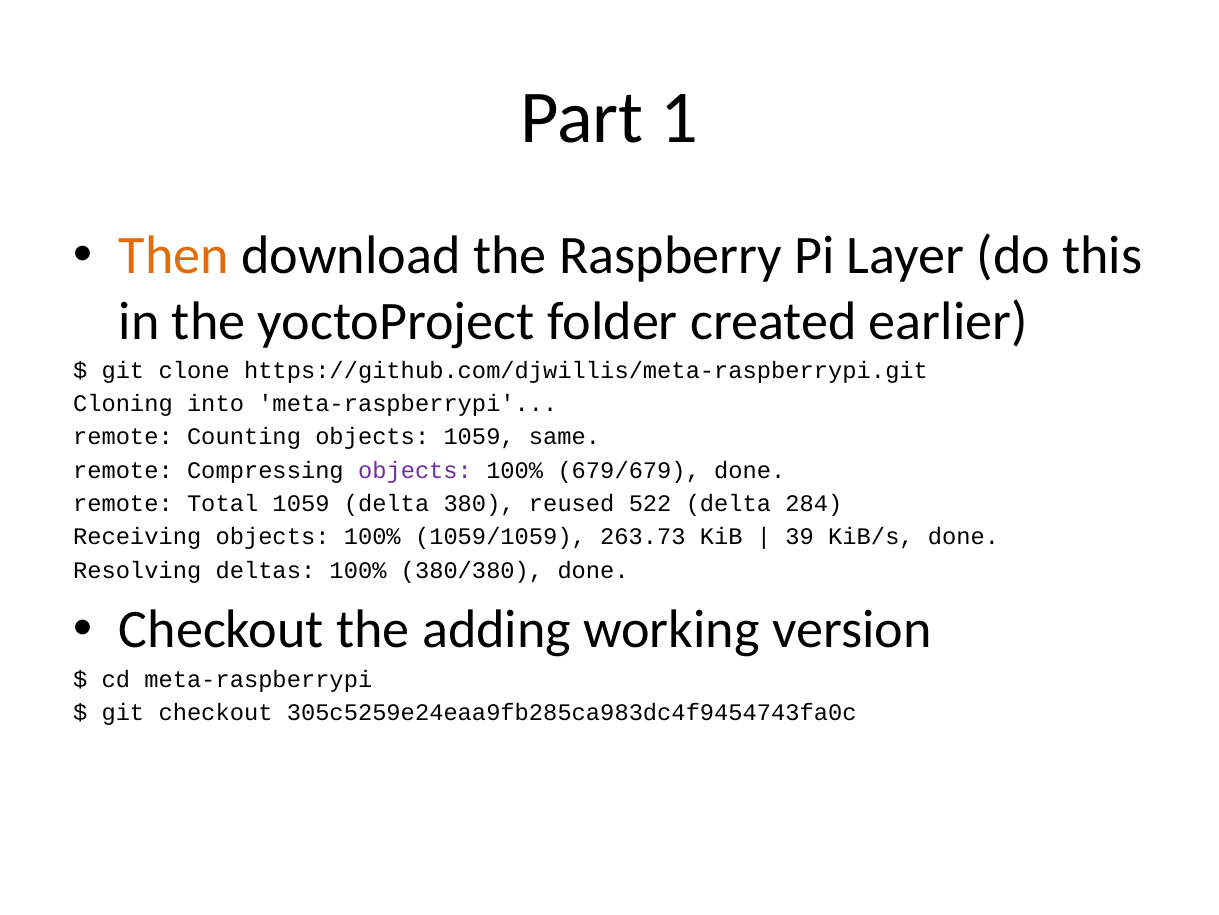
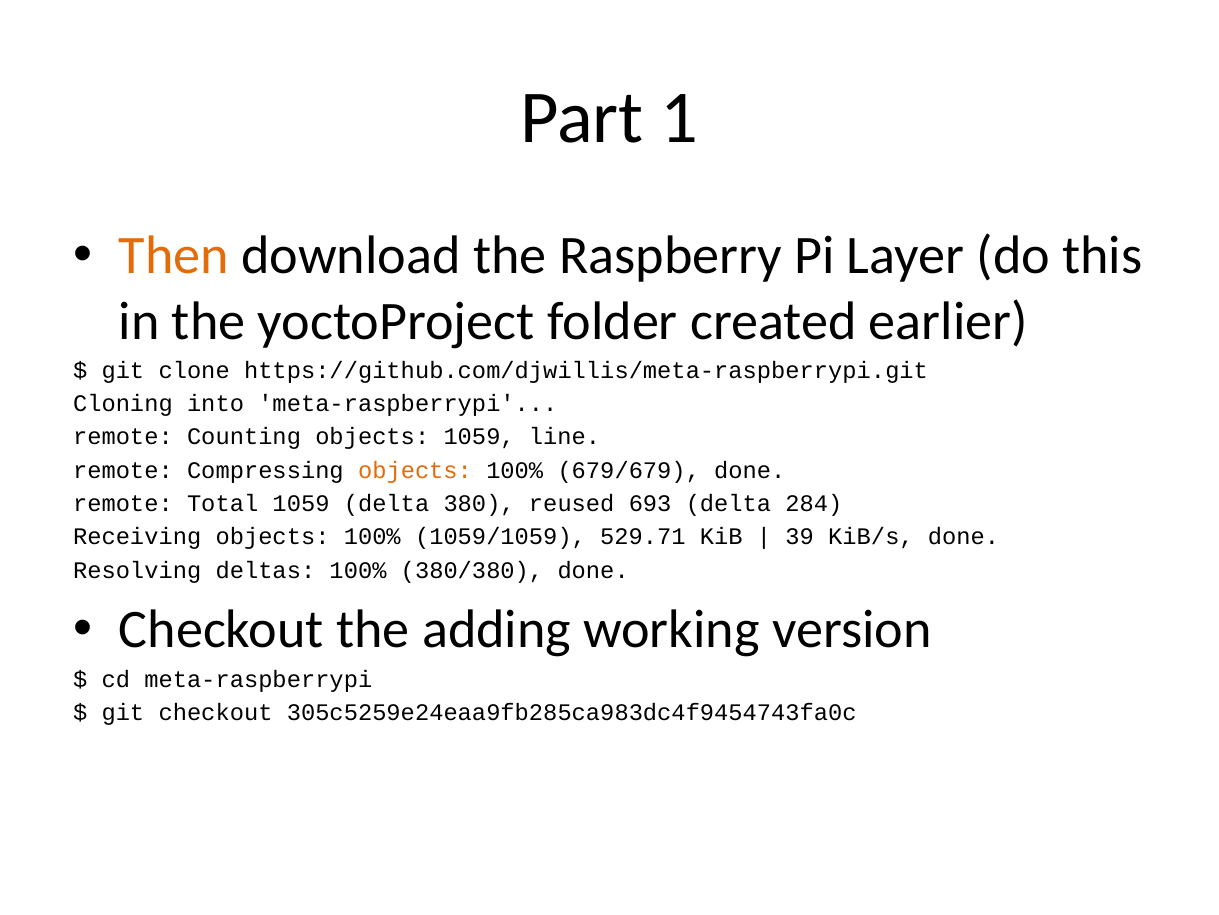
same: same -> line (565, 437)
objects colour: purple -> orange (415, 470)
522: 522 -> 693 (650, 503)
263.73: 263.73 -> 529.71 (643, 537)
